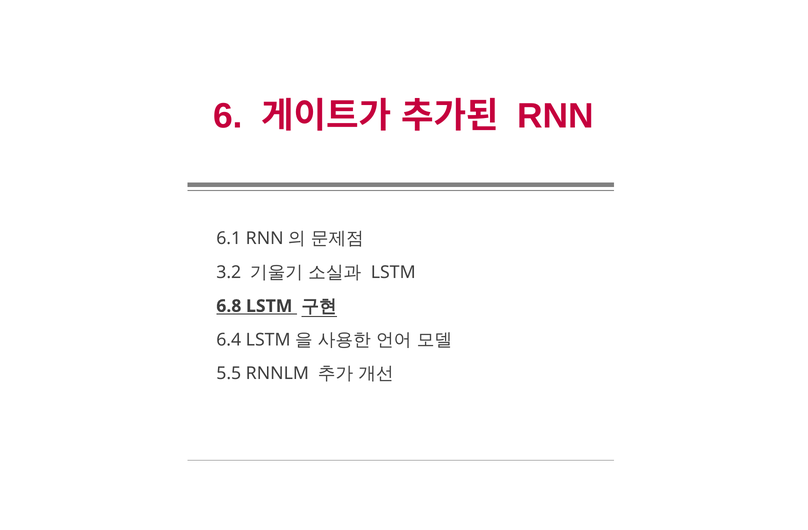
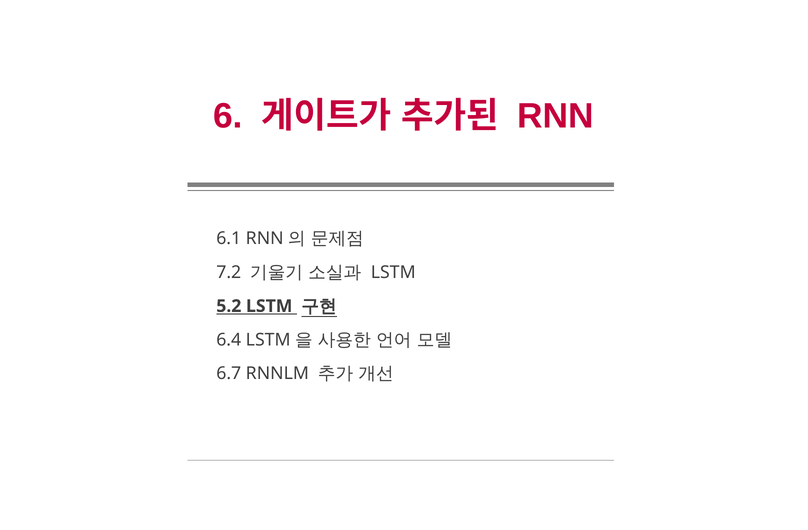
3.2: 3.2 -> 7.2 (229, 273)
6.8: 6.8 -> 5.2 (229, 306)
5.5: 5.5 -> 6.7 (229, 374)
